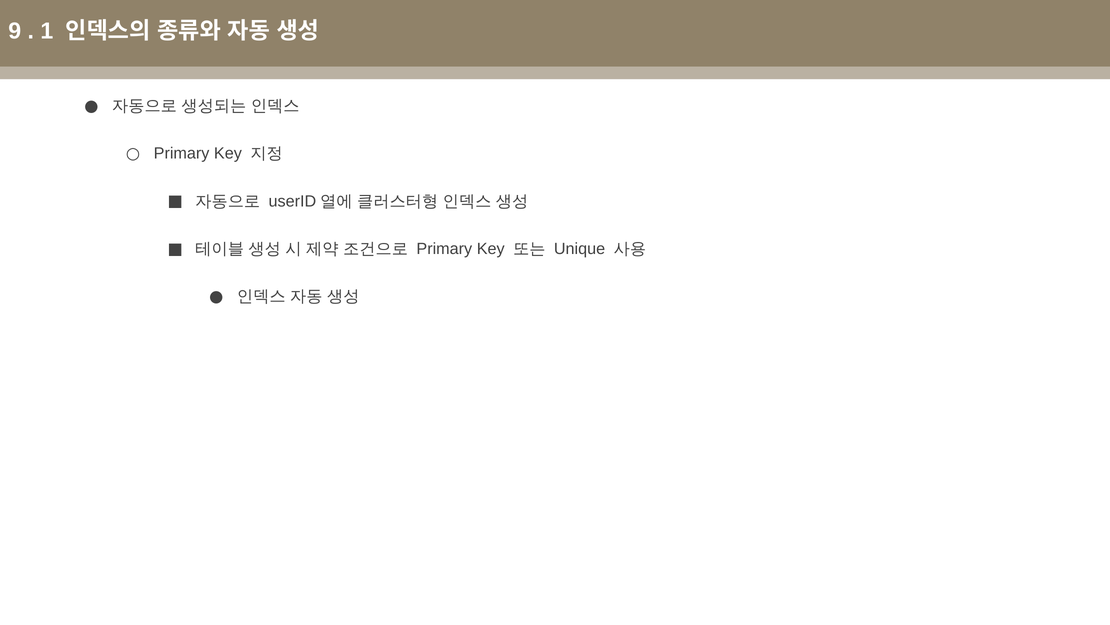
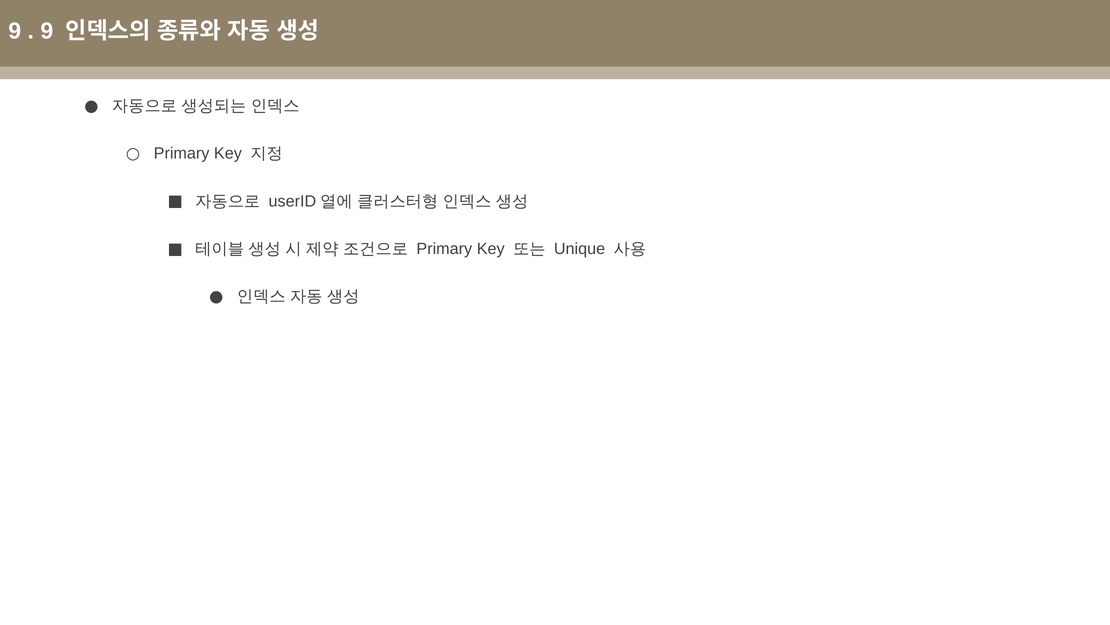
1: 1 -> 9 (47, 31)
